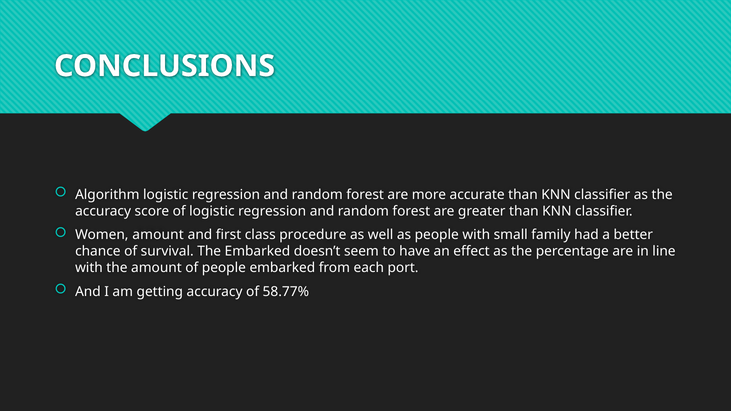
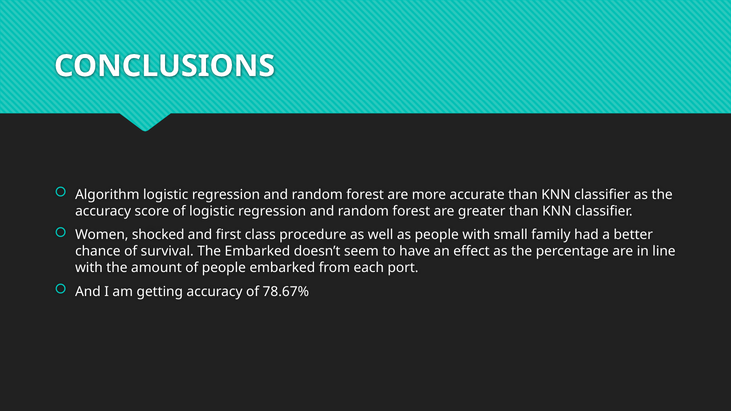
Women amount: amount -> shocked (158, 235)
58.77%: 58.77% -> 78.67% (286, 292)
